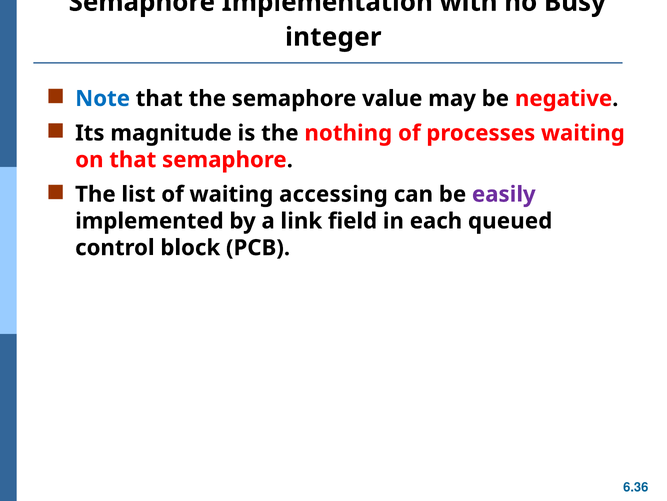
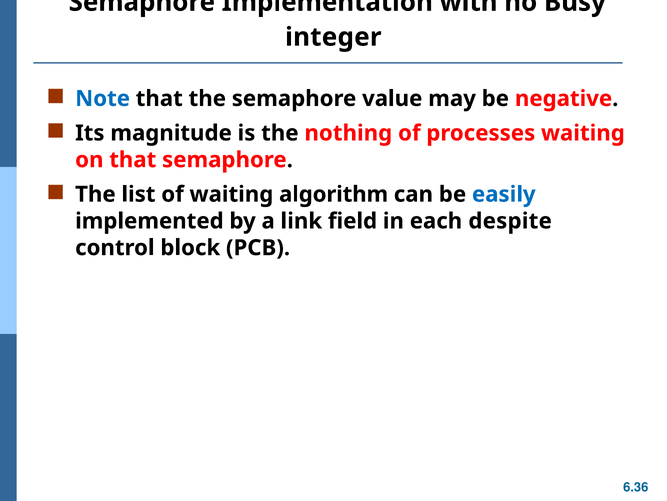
accessing: accessing -> algorithm (334, 194)
easily colour: purple -> blue (504, 194)
queued: queued -> despite (510, 221)
